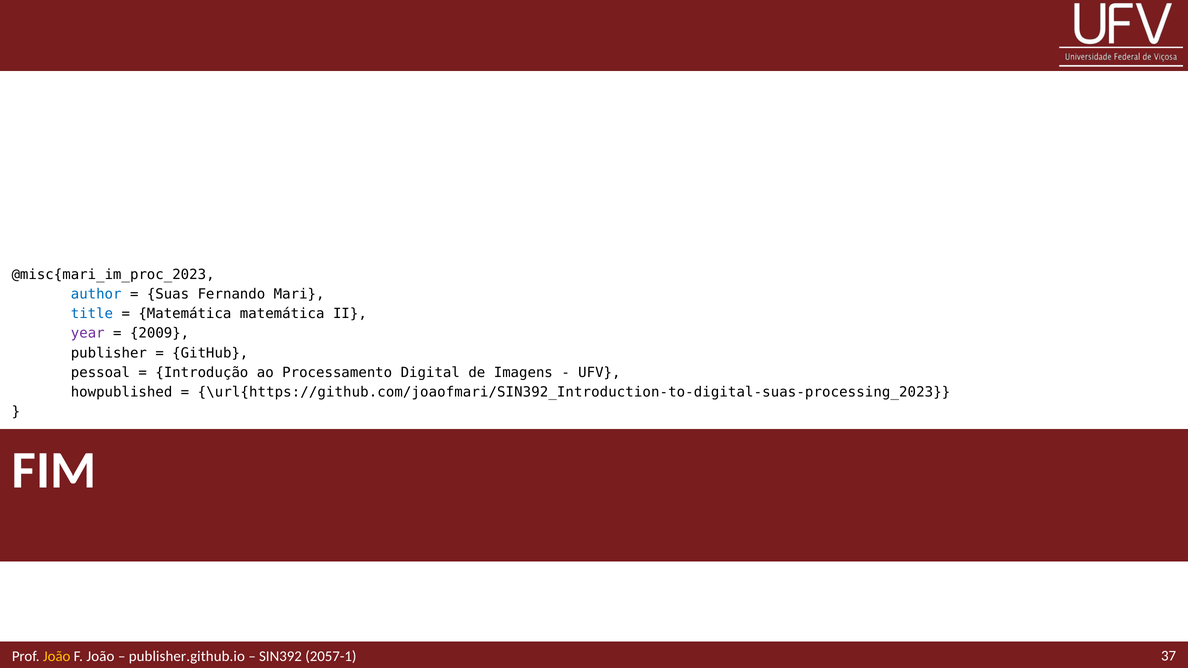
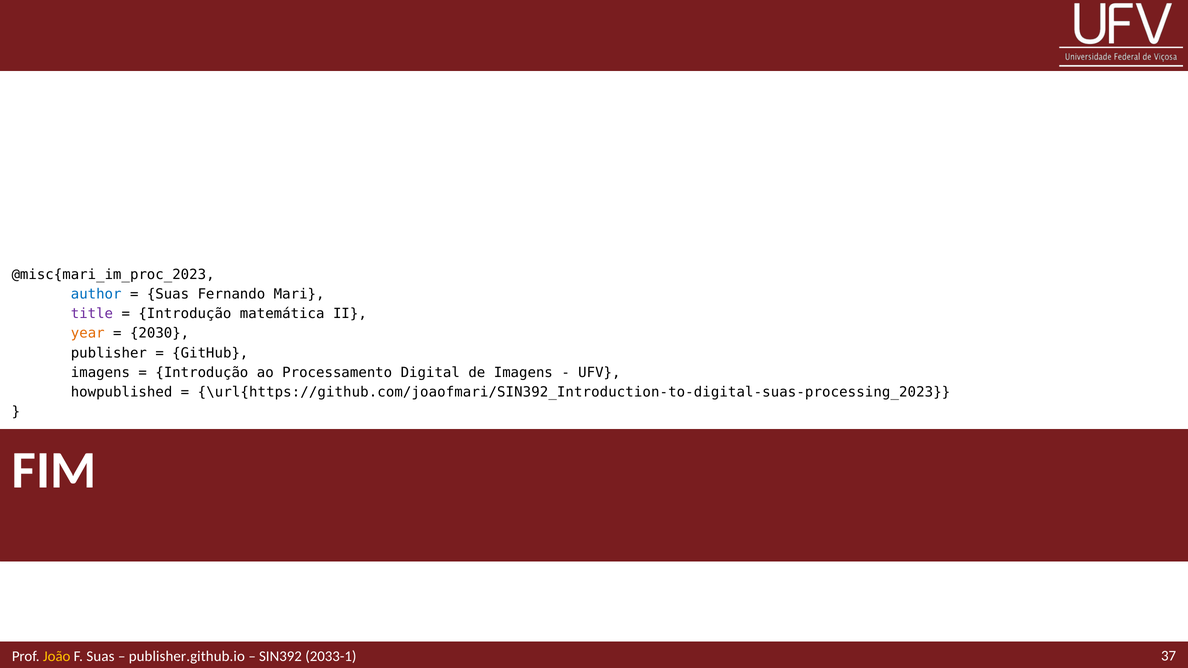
title colour: blue -> purple (92, 314)
Matemática: Matemática -> Introdução (185, 314)
year colour: purple -> orange (88, 333)
2009: 2009 -> 2030 (160, 333)
pessoal: pessoal -> imagens (100, 373)
F João: João -> Suas (100, 657)
2057-1: 2057-1 -> 2033-1 (331, 657)
